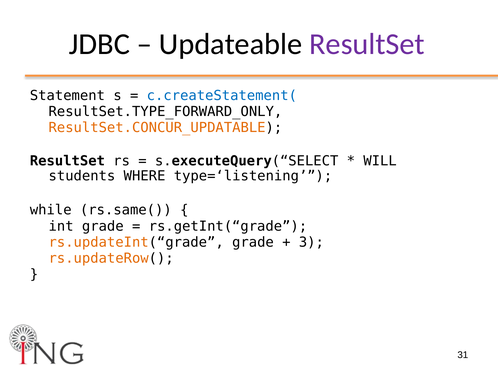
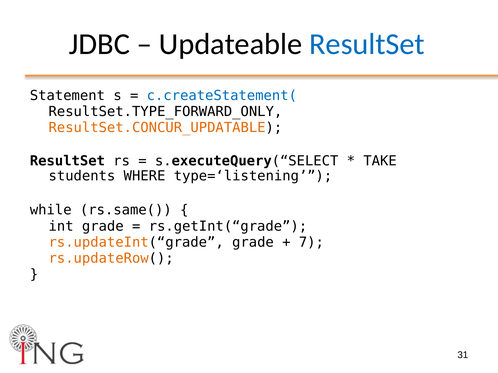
ResultSet colour: purple -> blue (367, 44)
WILL: WILL -> TAKE (380, 161)
3: 3 -> 7 (311, 242)
